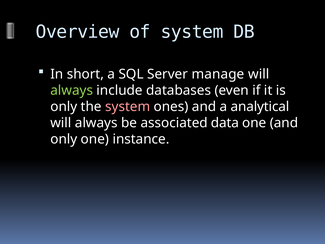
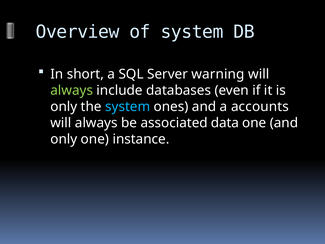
manage: manage -> warning (218, 74)
system colour: pink -> light blue (128, 107)
analytical: analytical -> accounts (260, 107)
